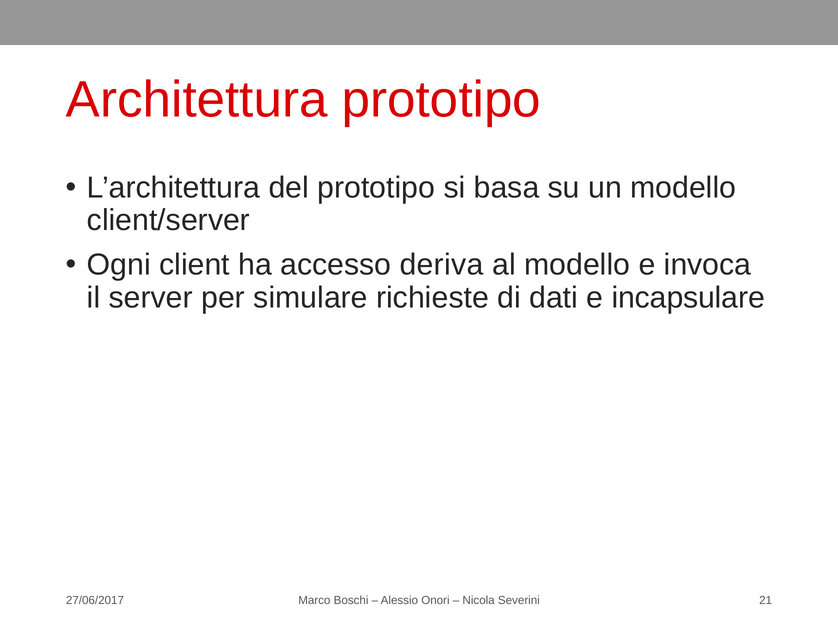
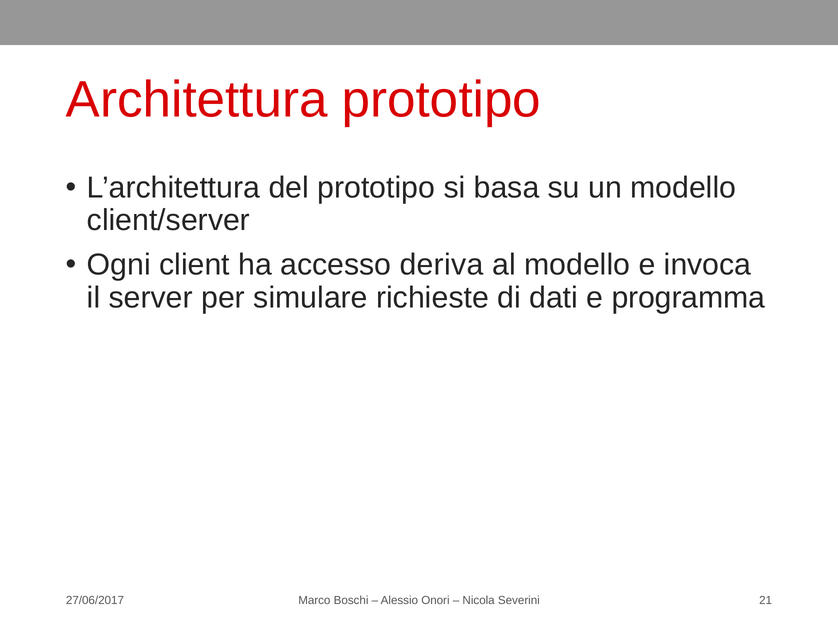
incapsulare: incapsulare -> programma (688, 297)
